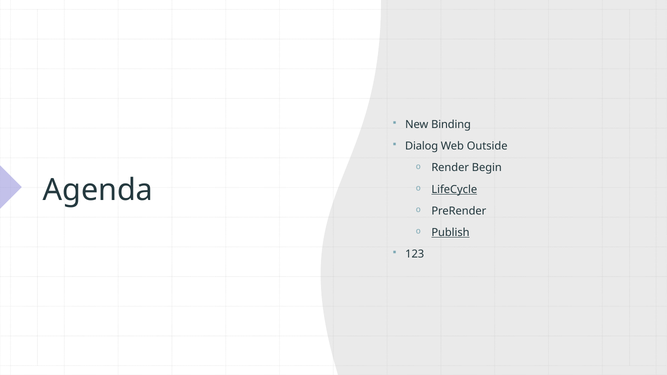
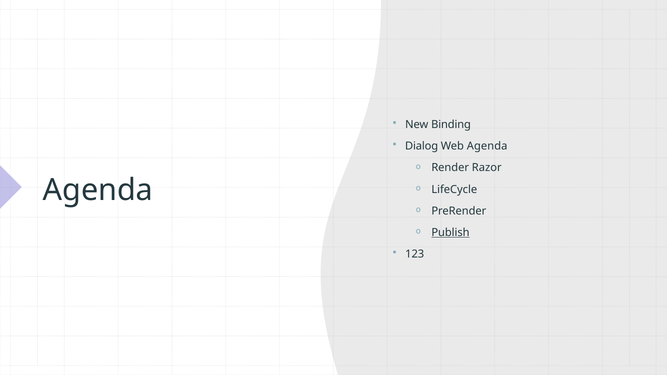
Web Outside: Outside -> Agenda (487, 146)
Begin: Begin -> Razor (487, 168)
LifeCycle underline: present -> none (454, 189)
